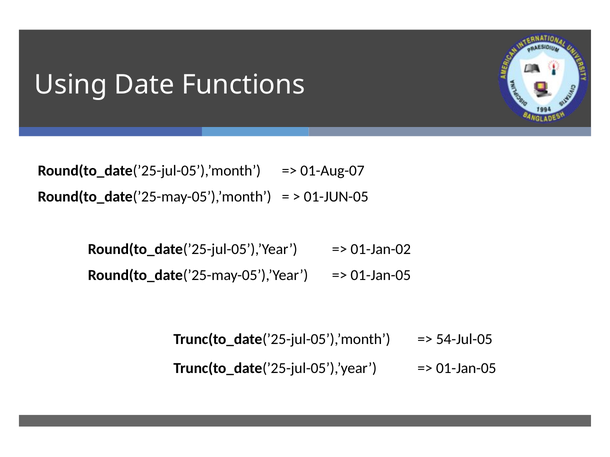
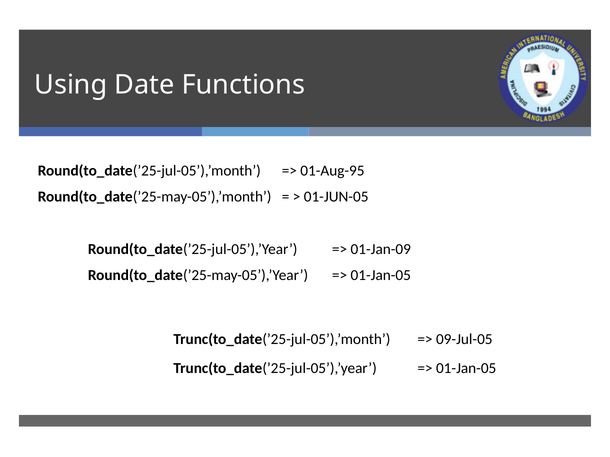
01-Aug-07: 01-Aug-07 -> 01-Aug-95 (332, 171)
01-Jan-02: 01-Jan-02 -> 01-Jan-09 (381, 250)
54-Jul-05: 54-Jul-05 -> 09-Jul-05 (464, 339)
